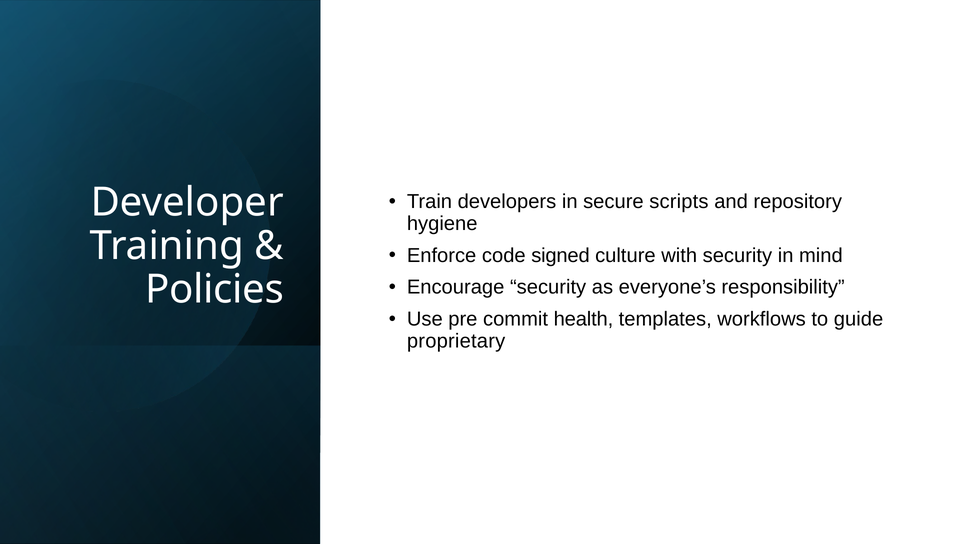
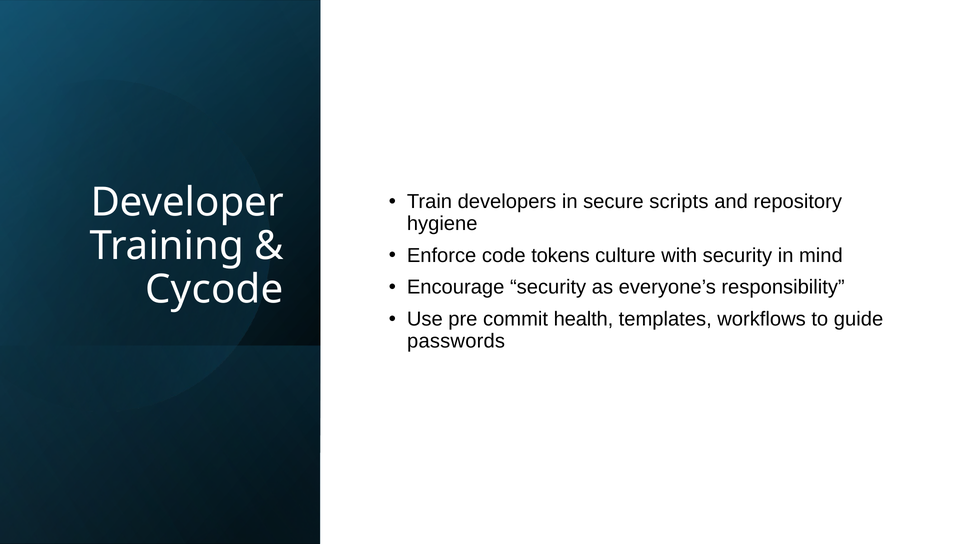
signed: signed -> tokens (560, 255)
Policies: Policies -> Cycode (214, 290)
proprietary: proprietary -> passwords (456, 341)
